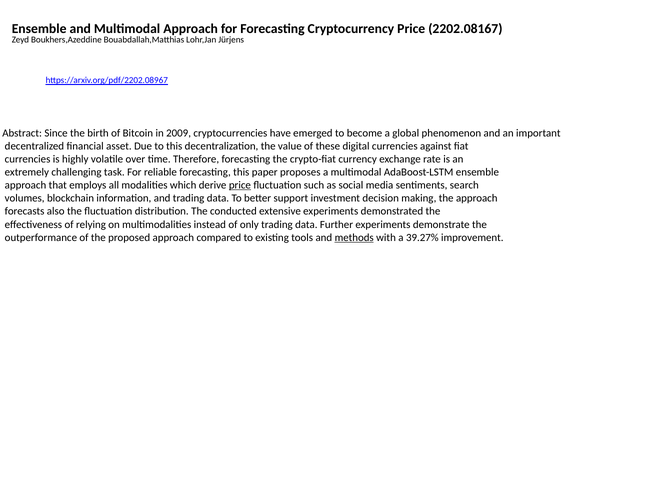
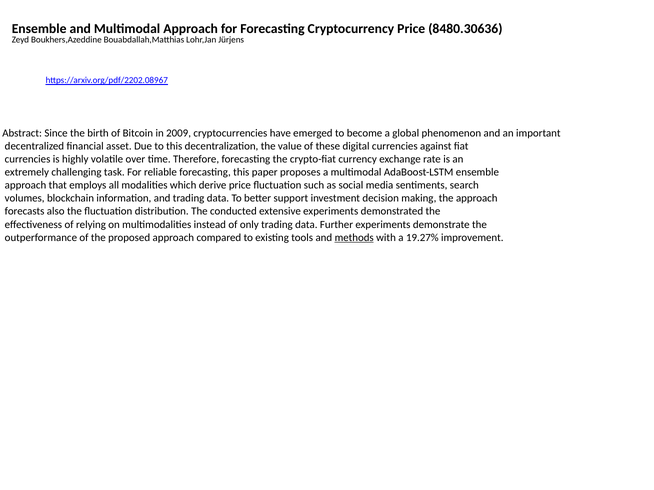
2202.08167: 2202.08167 -> 8480.30636 (465, 29)
price underline: present -> none (240, 185)
39.27%: 39.27% -> 19.27% (422, 238)
